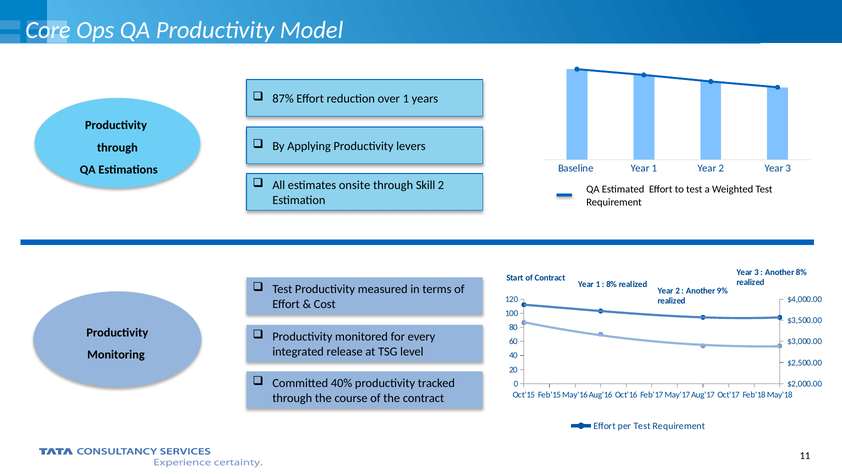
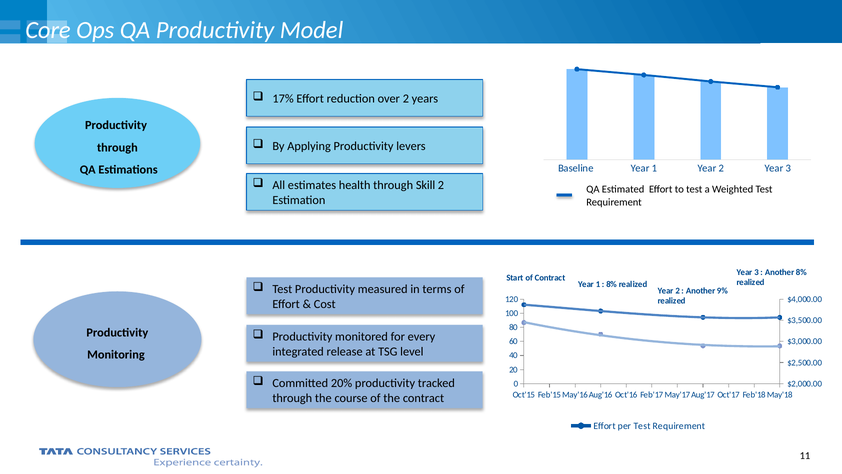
87%: 87% -> 17% (283, 99)
over 1: 1 -> 2 (406, 99)
onsite: onsite -> health (355, 185)
40%: 40% -> 20% (342, 383)
